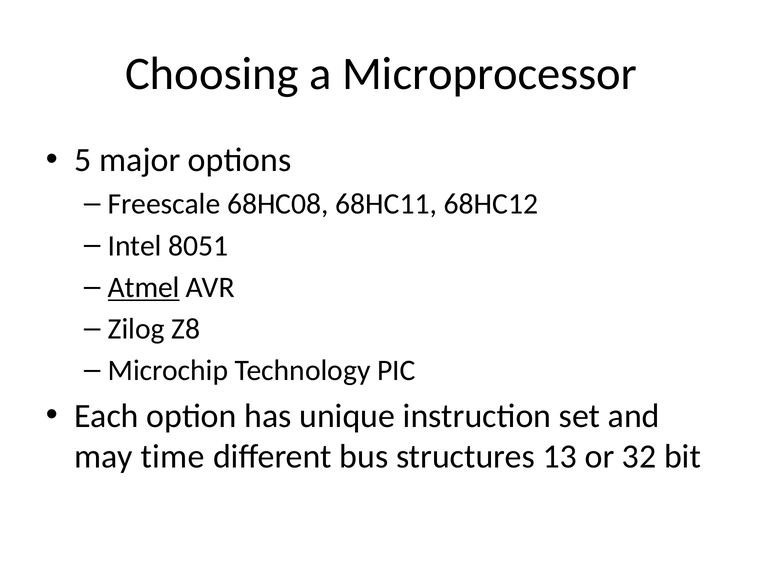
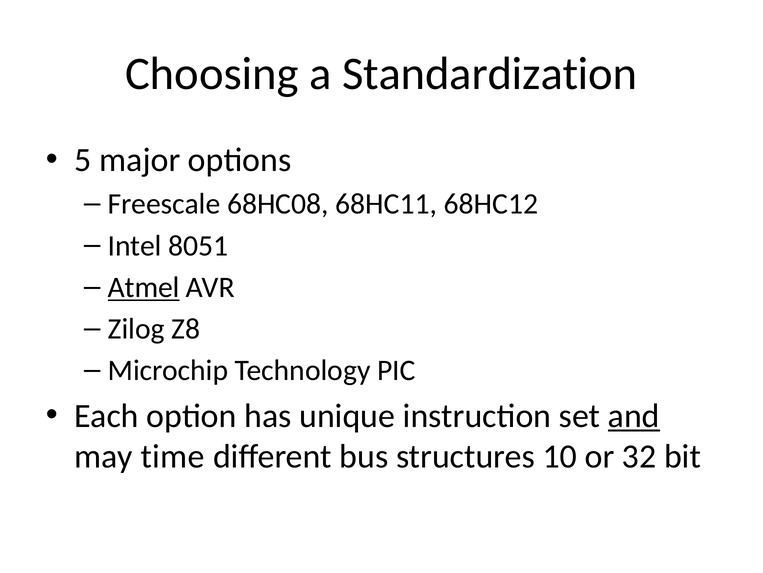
Microprocessor: Microprocessor -> Standardization (490, 74)
and underline: none -> present (634, 415)
13: 13 -> 10 (560, 456)
